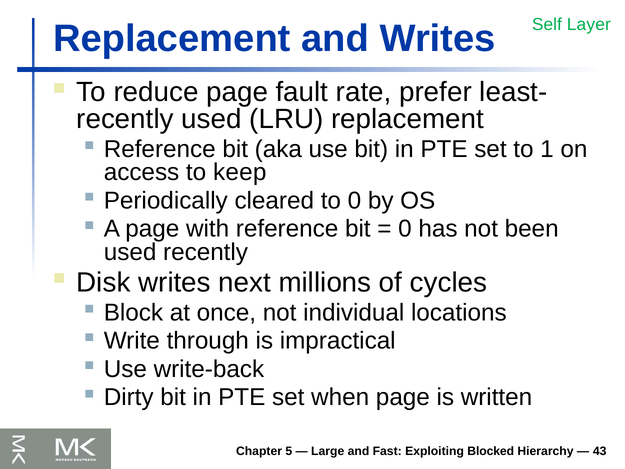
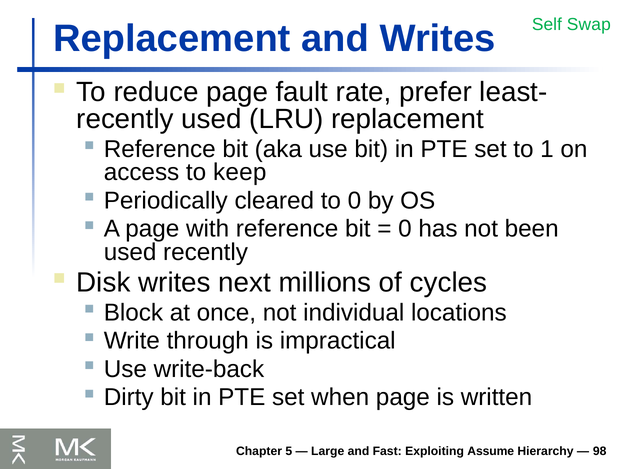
Layer: Layer -> Swap (589, 25)
Blocked: Blocked -> Assume (491, 451)
43: 43 -> 98 (600, 451)
